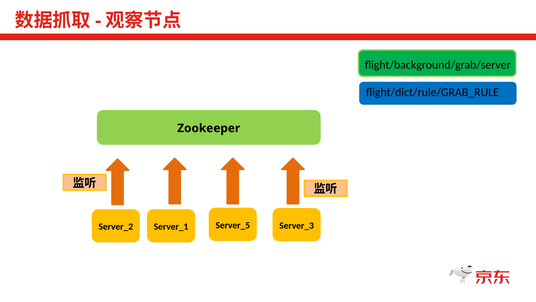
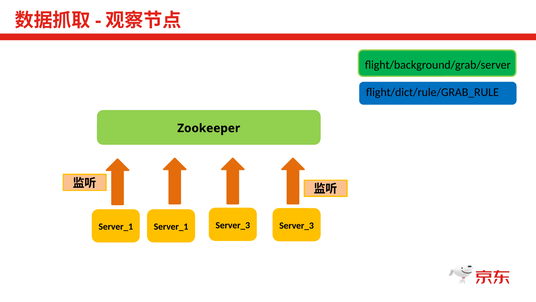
Server_2: Server_2 -> Server_1 (116, 226)
Server_1 Server_5: Server_5 -> Server_3 (233, 225)
